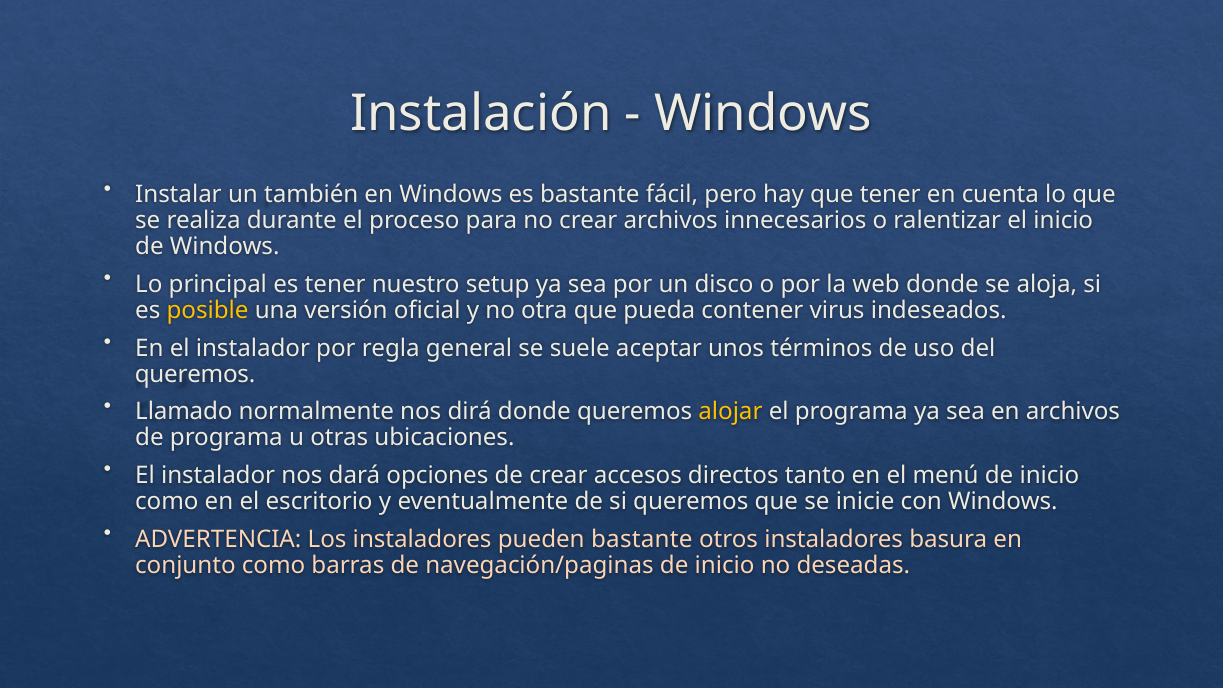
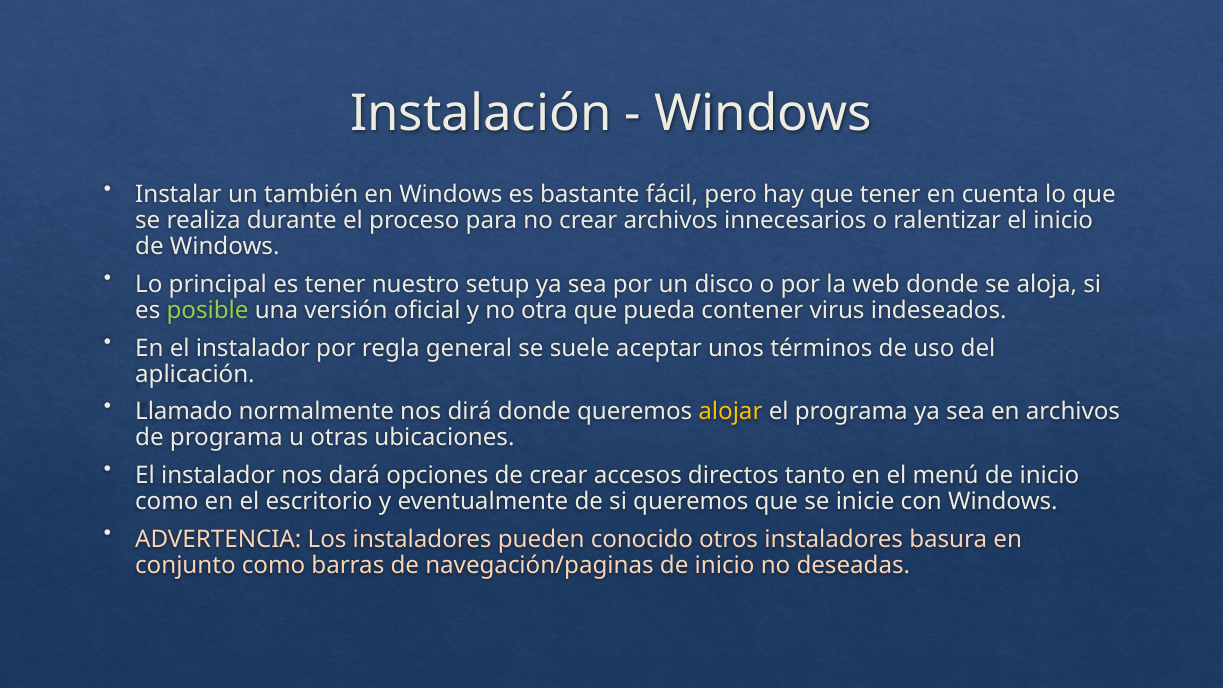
posible colour: yellow -> light green (208, 311)
queremos: queremos -> aplicación (195, 374)
pueden bastante: bastante -> conocido (642, 539)
